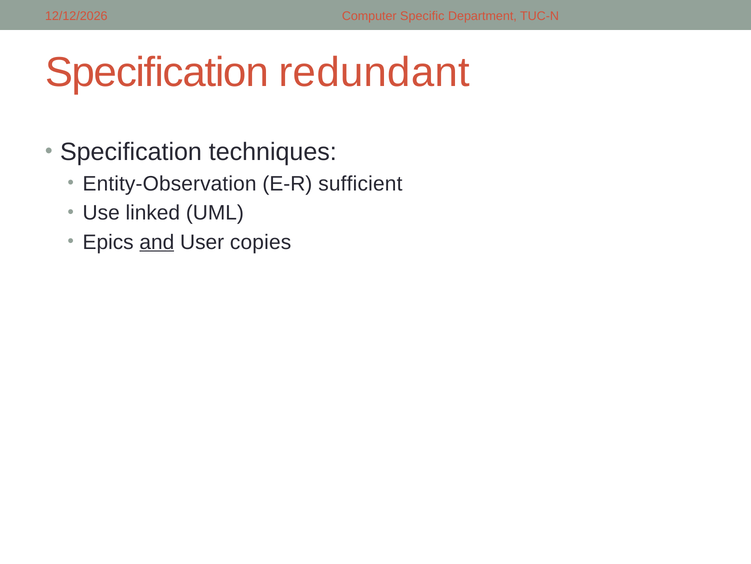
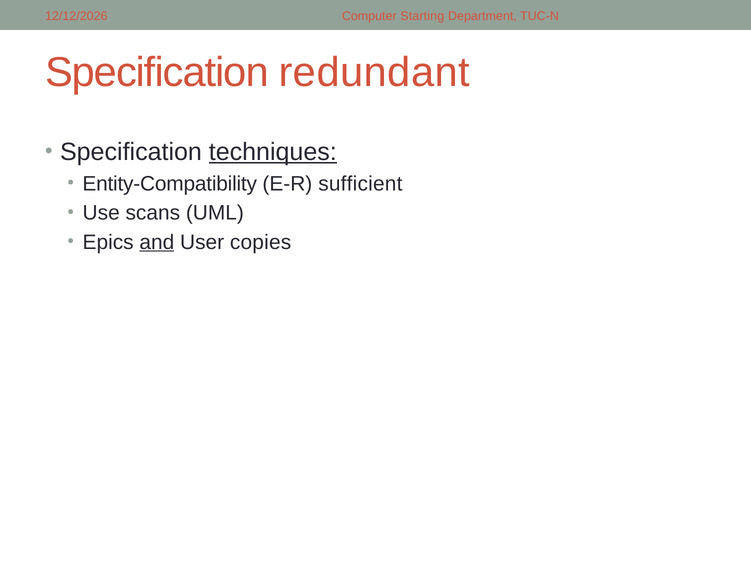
Specific: Specific -> Starting (422, 16)
techniques underline: none -> present (273, 152)
Entity-Observation: Entity-Observation -> Entity-Compatibility (170, 183)
linked: linked -> scans (153, 213)
